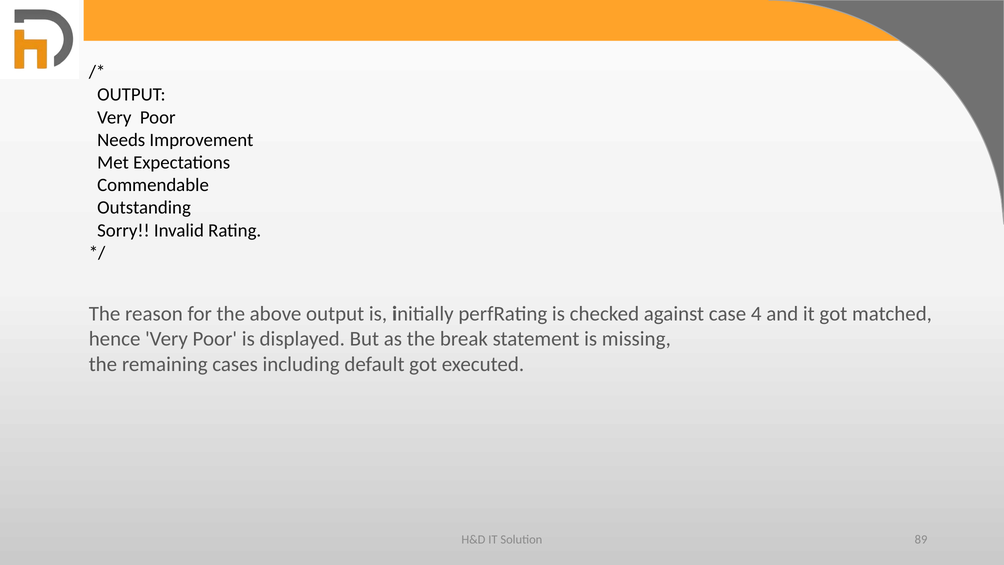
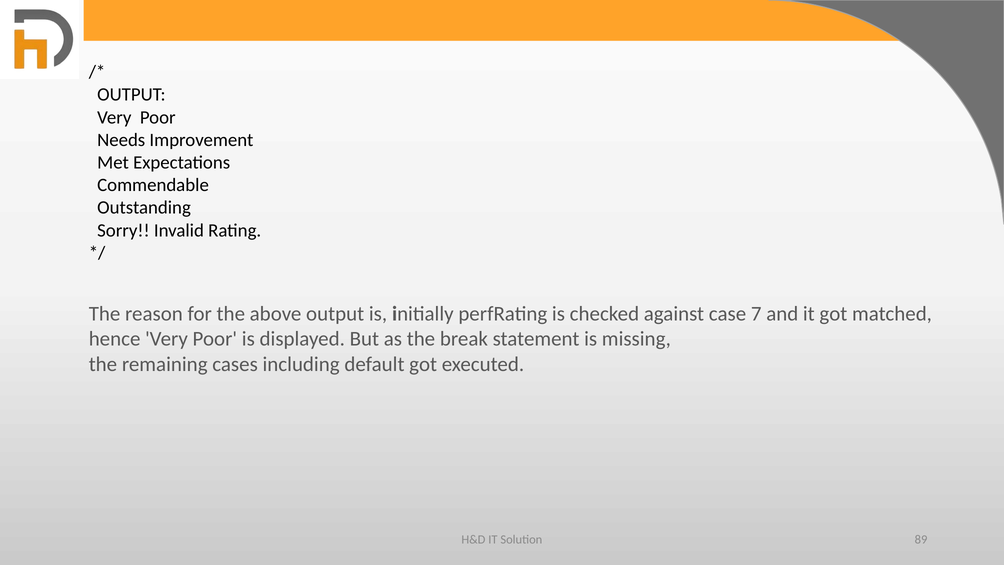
4: 4 -> 7 (756, 314)
